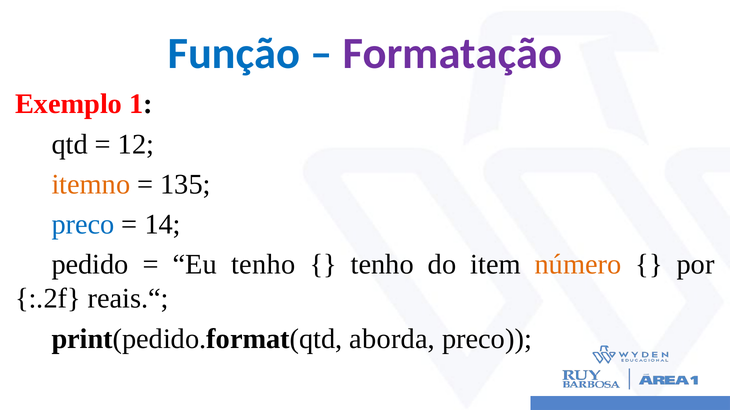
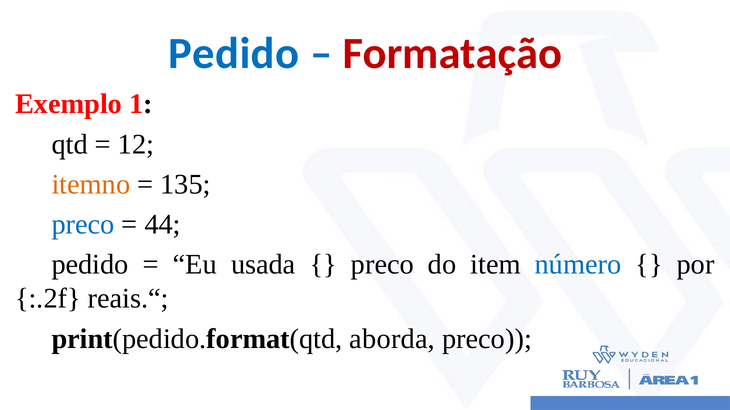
Função: Função -> Pedido (234, 54)
Formatação colour: purple -> red (452, 54)
14: 14 -> 44 (163, 225)
Eu tenho: tenho -> usada (263, 265)
tenho: tenho -> preco (382, 265)
número colour: orange -> blue (578, 265)
